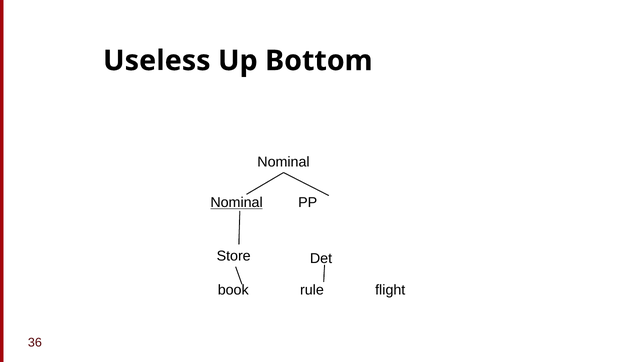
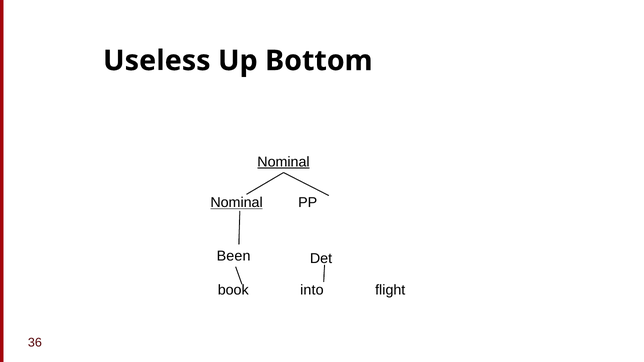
Nominal underline: none -> present (283, 162)
Store: Store -> Been (234, 256)
rule: rule -> into (312, 290)
